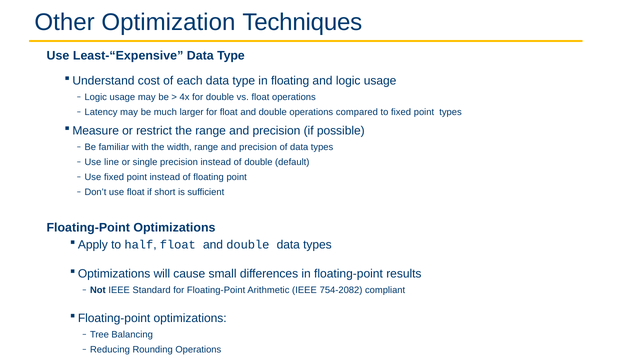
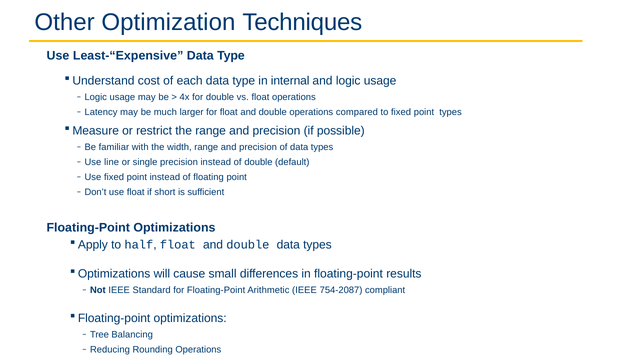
in floating: floating -> internal (290, 81)
754-2082: 754-2082 -> 754-2087 (341, 290)
